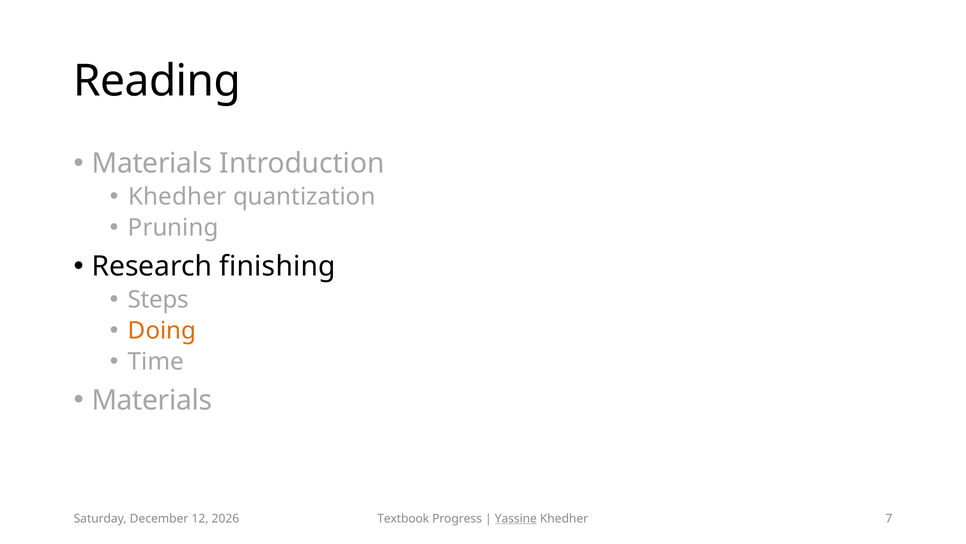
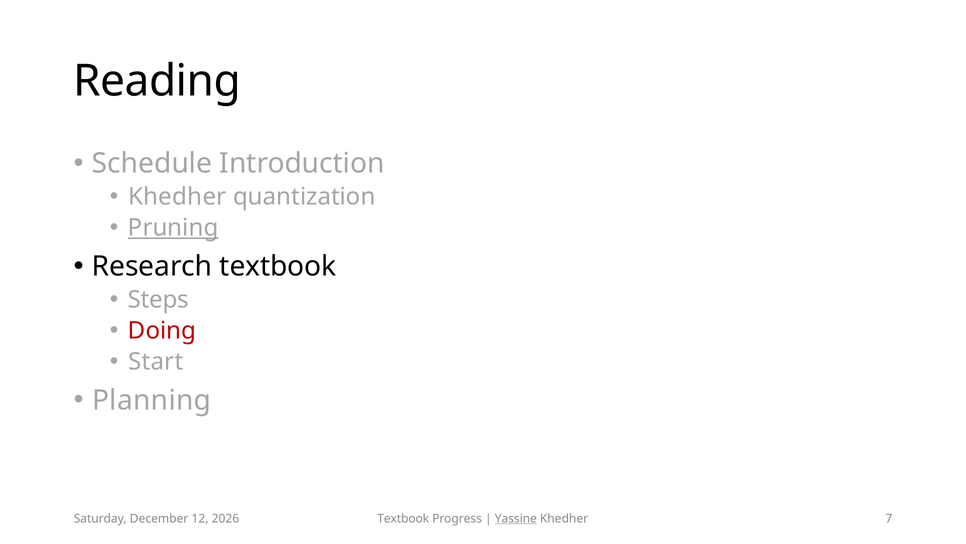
Materials: Materials -> Schedule (152, 163)
Pruning underline: none -> present (173, 228)
Research finishing: finishing -> textbook (278, 266)
Doing colour: orange -> red (162, 330)
Time: Time -> Start (156, 361)
Materials: Materials -> Planning (152, 400)
